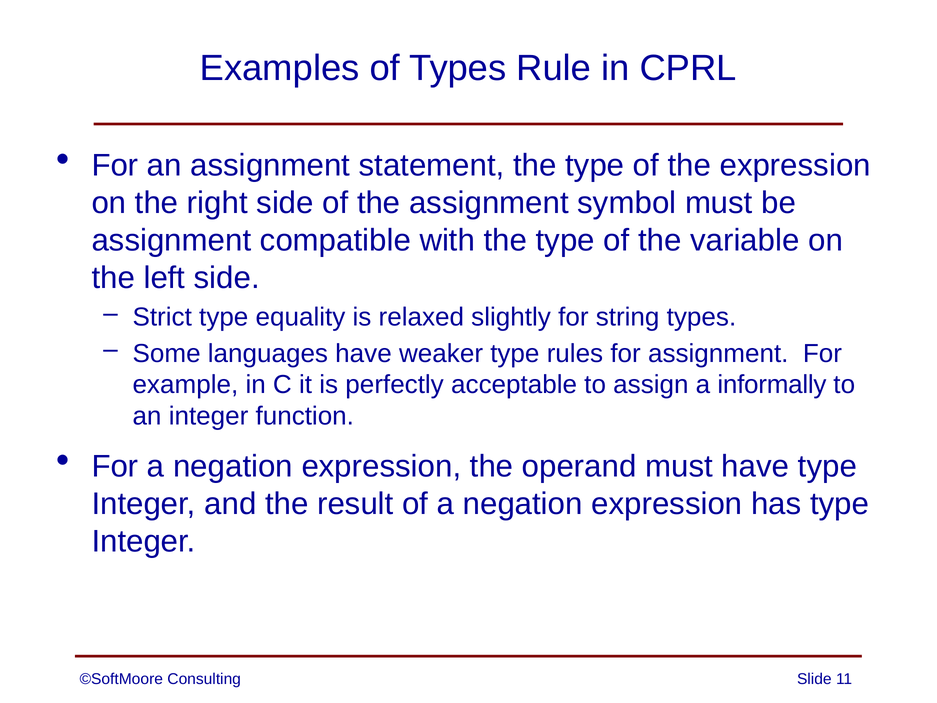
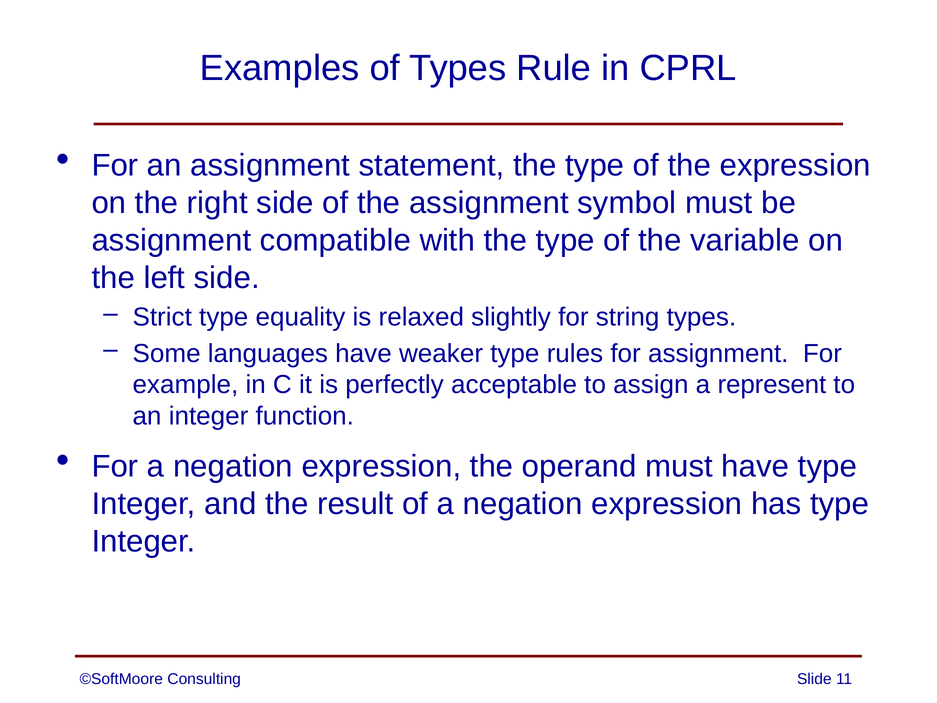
informally: informally -> represent (772, 385)
